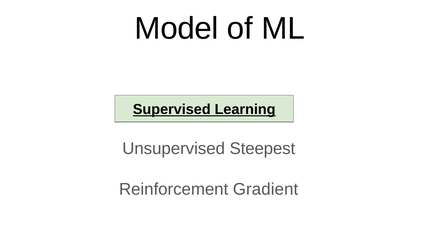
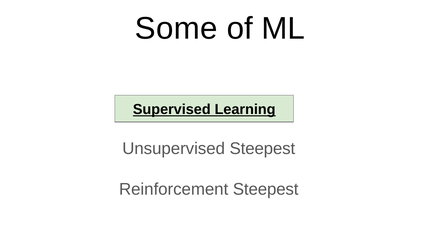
Model: Model -> Some (176, 28)
Reinforcement Gradient: Gradient -> Steepest (266, 189)
